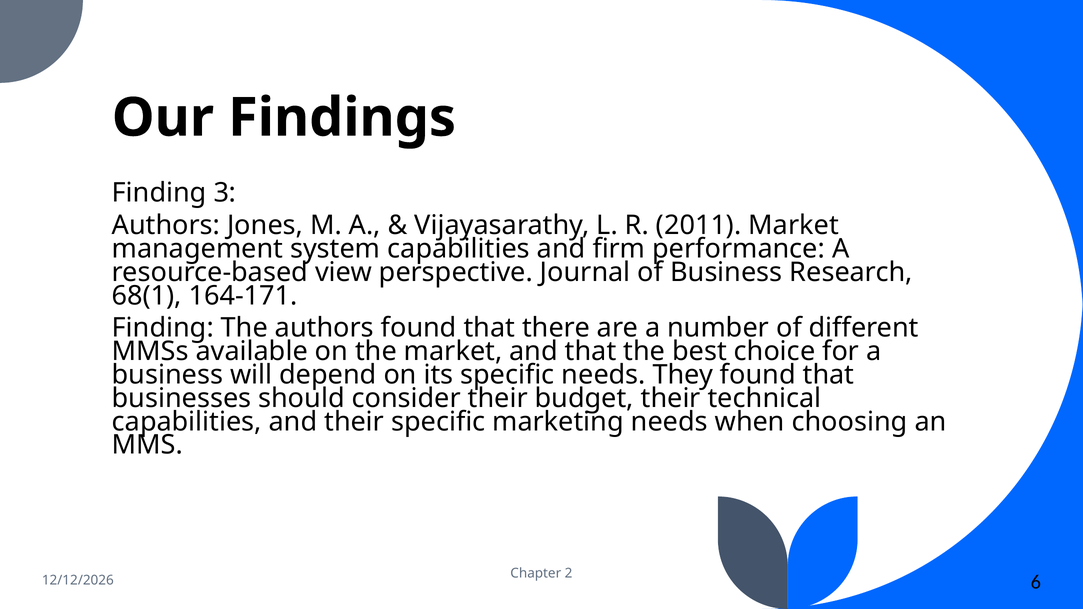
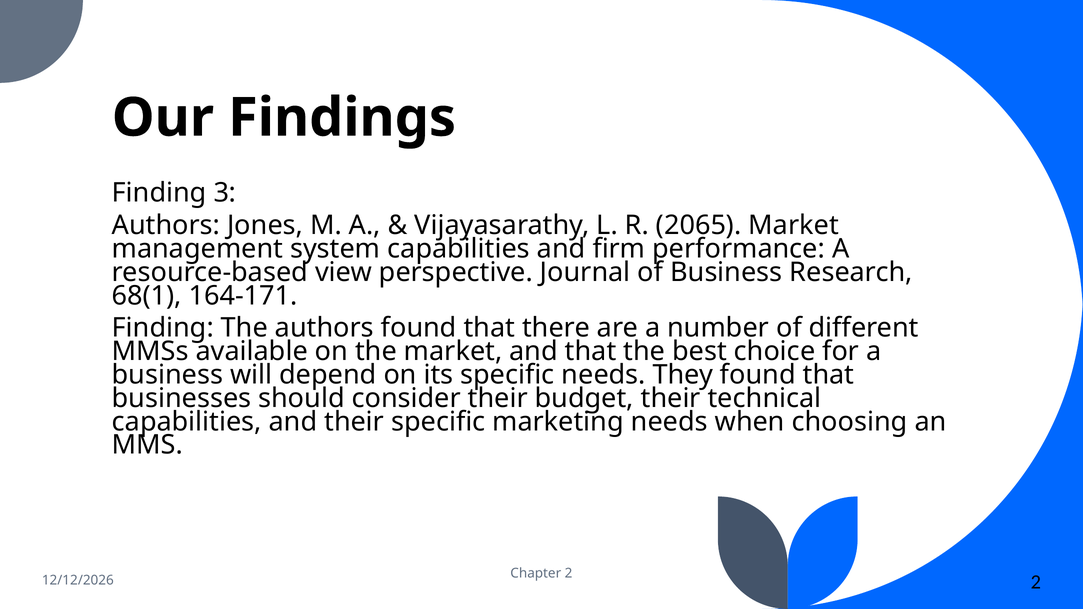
2011: 2011 -> 2065 (699, 225)
2 6: 6 -> 2 (1036, 582)
